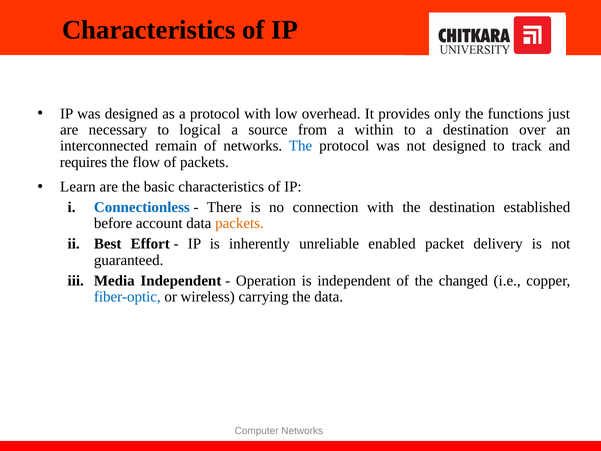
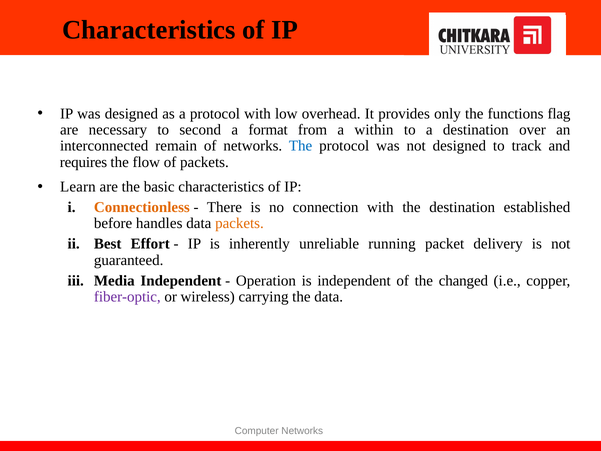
just: just -> flag (559, 113)
logical: logical -> second (200, 130)
source: source -> format (268, 130)
Connectionless colour: blue -> orange (142, 207)
account: account -> handles (159, 223)
enabled: enabled -> running (392, 244)
fiber-optic colour: blue -> purple (127, 297)
